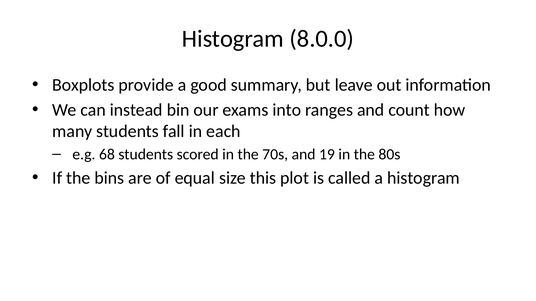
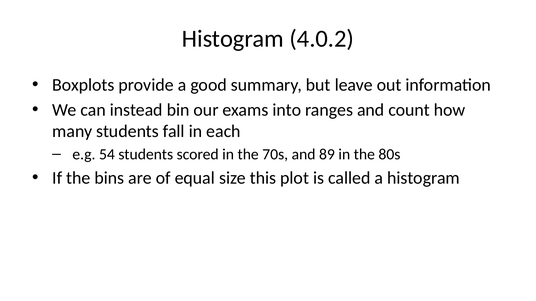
8.0.0: 8.0.0 -> 4.0.2 (322, 39)
68: 68 -> 54 (107, 155)
19: 19 -> 89 (327, 155)
